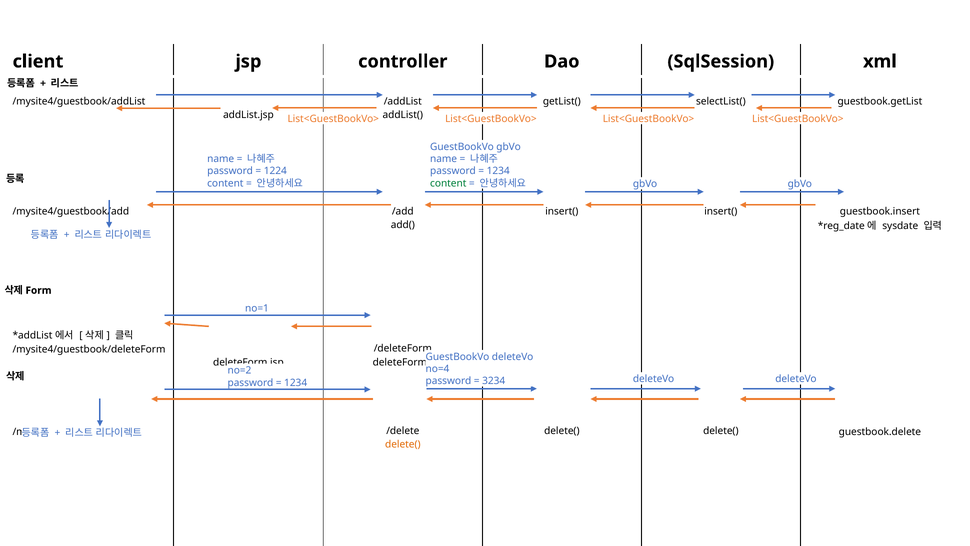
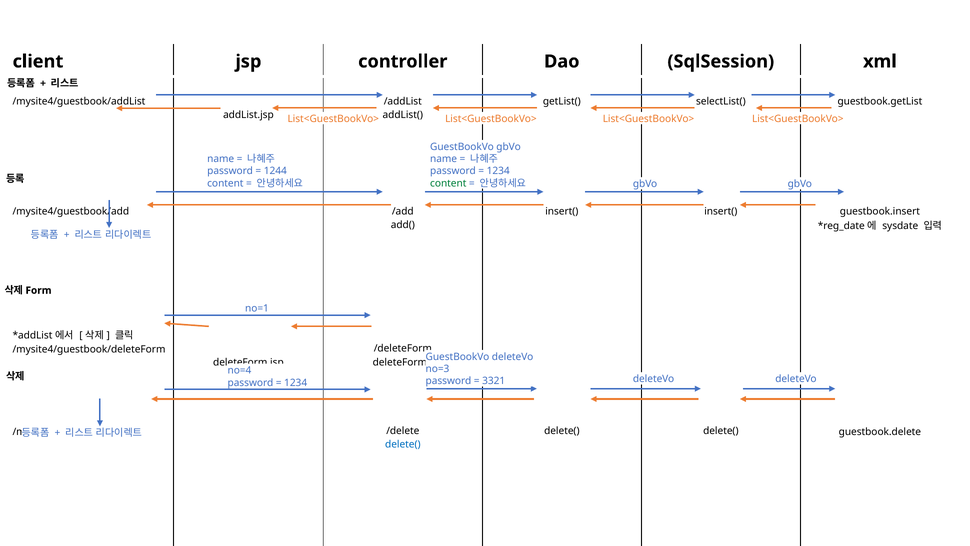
1224: 1224 -> 1244 (275, 171)
no=4: no=4 -> no=3 (438, 369)
no=2: no=2 -> no=4 (239, 370)
3234: 3234 -> 3321 (494, 381)
delete( colour: orange -> blue (403, 444)
